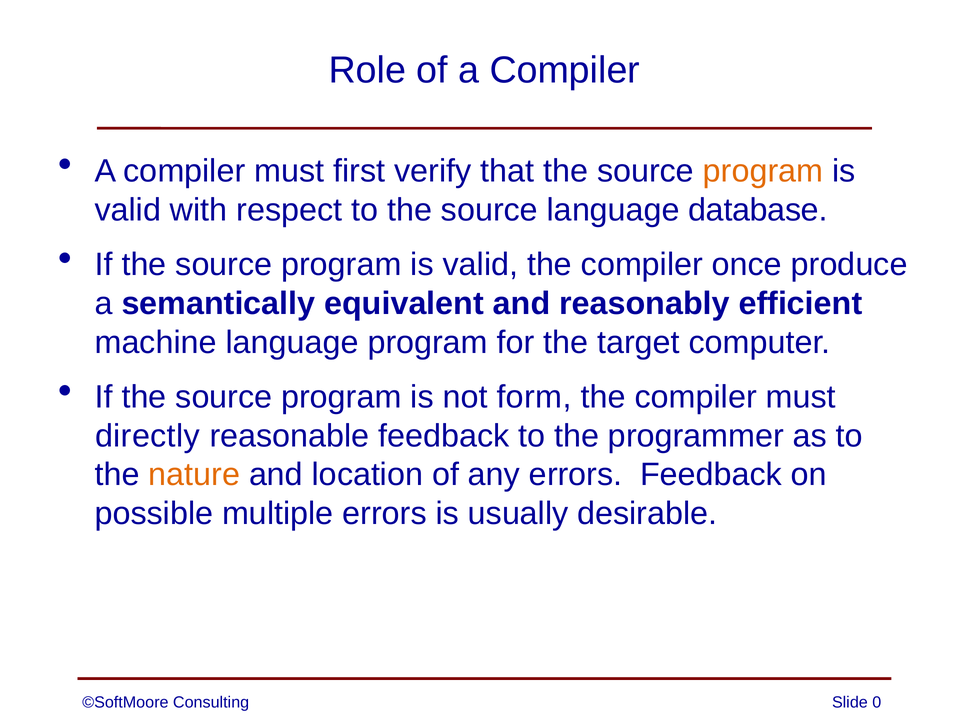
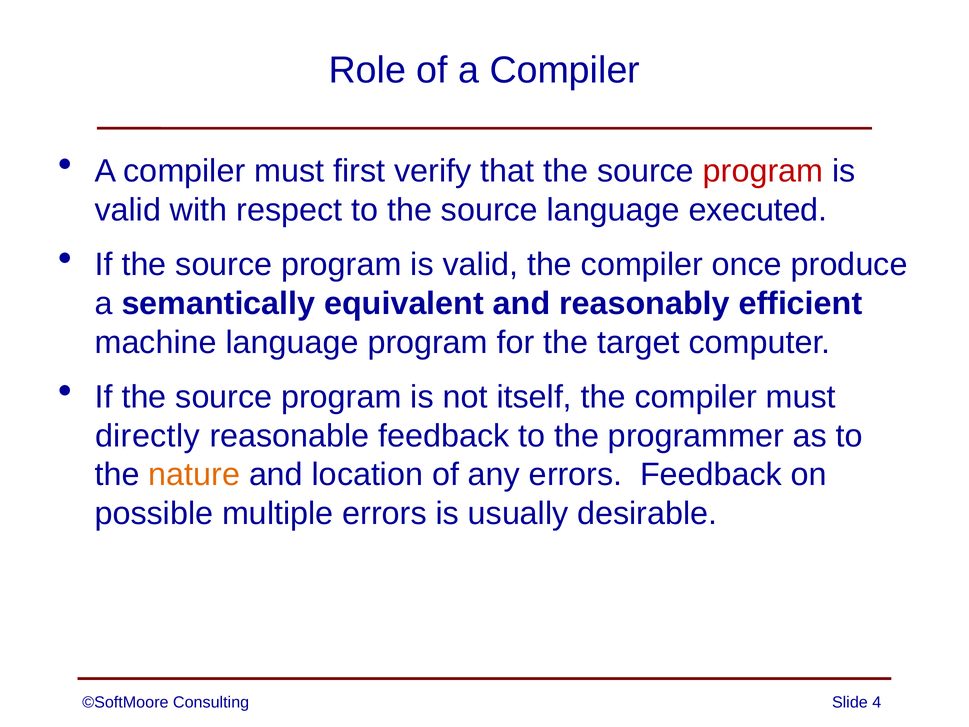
program colour: orange -> red (763, 171)
database: database -> executed (758, 210)
form: form -> itself (534, 397)
0: 0 -> 4 (877, 702)
